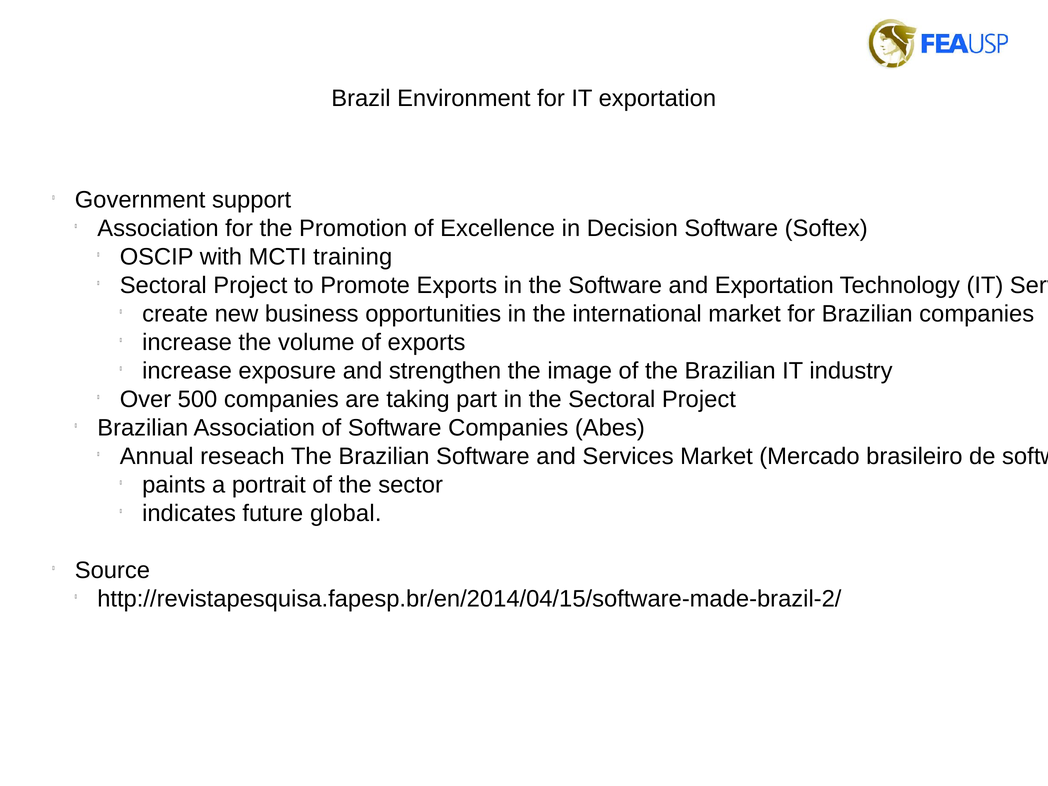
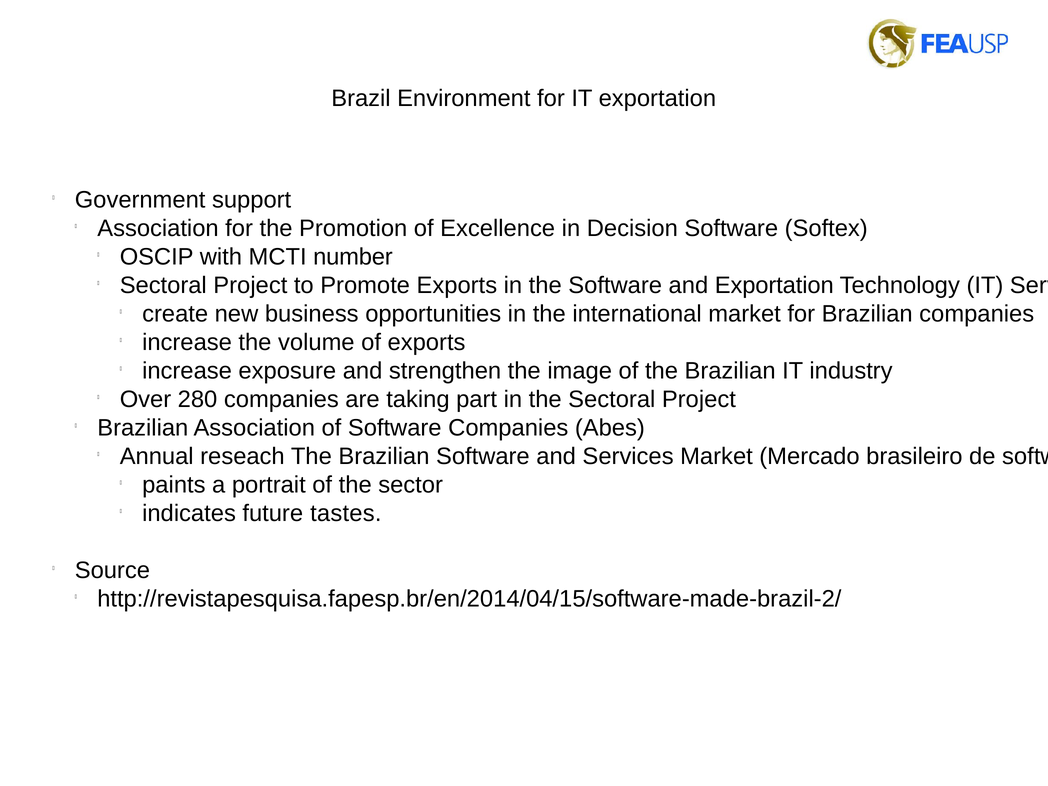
training: training -> number (353, 257)
500: 500 -> 280 (197, 399)
global: global -> tastes (346, 514)
